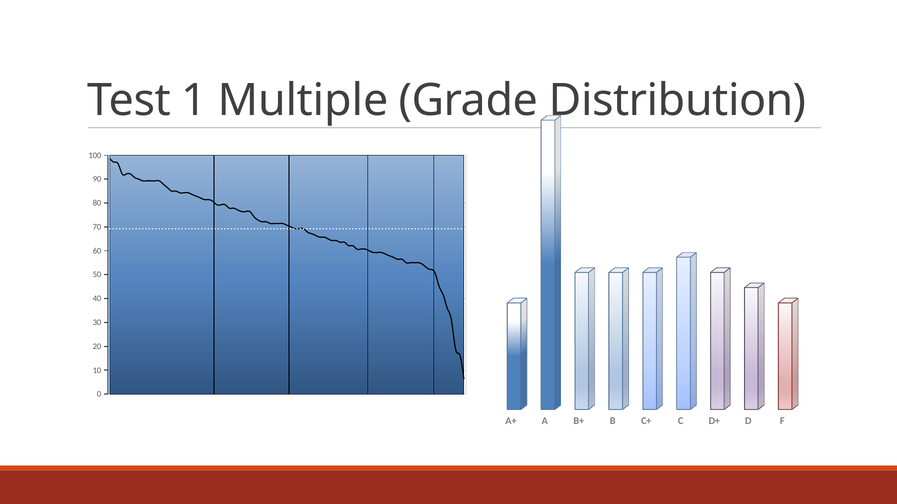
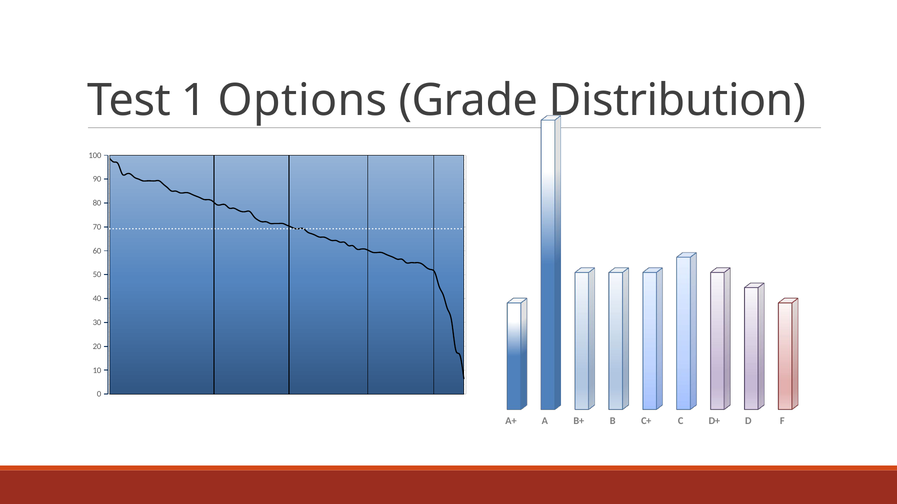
Multiple: Multiple -> Options (303, 100)
